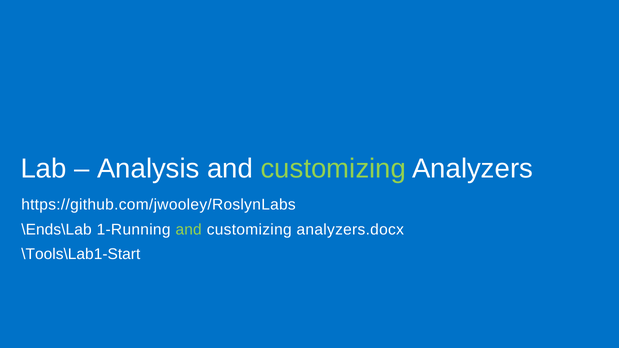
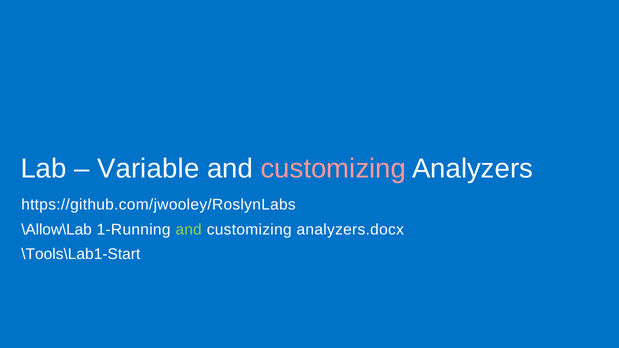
Analysis: Analysis -> Variable (148, 169)
customizing colour: light green -> pink (333, 169)
\Ends\Lab: \Ends\Lab -> \Allow\Lab (57, 230)
